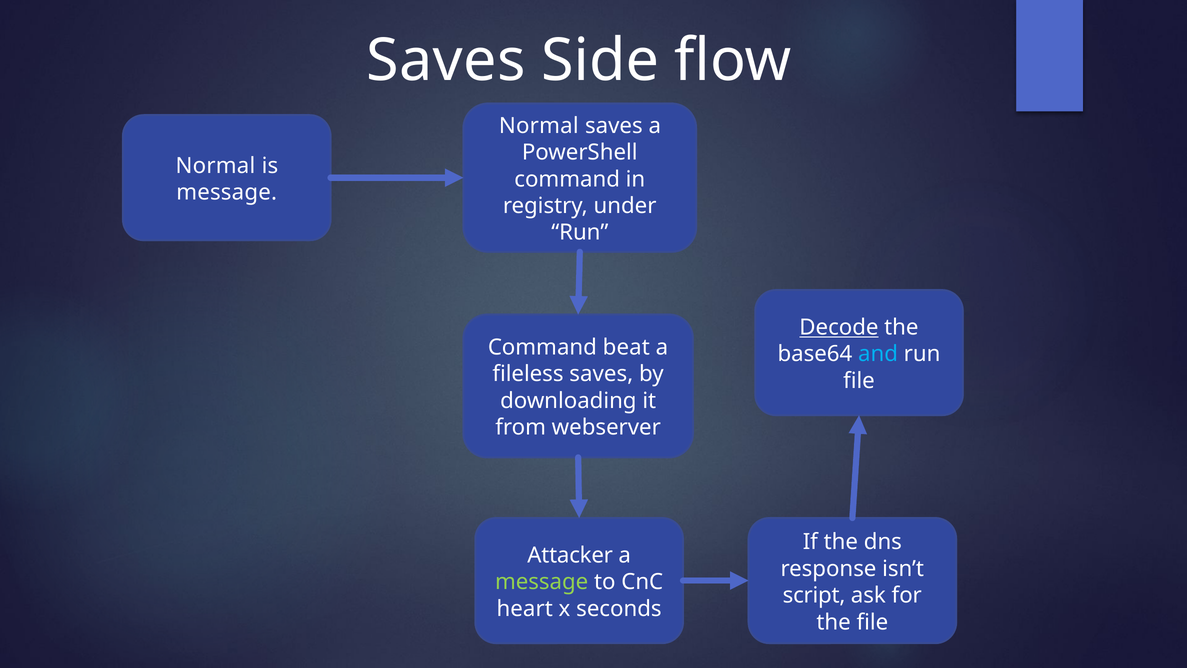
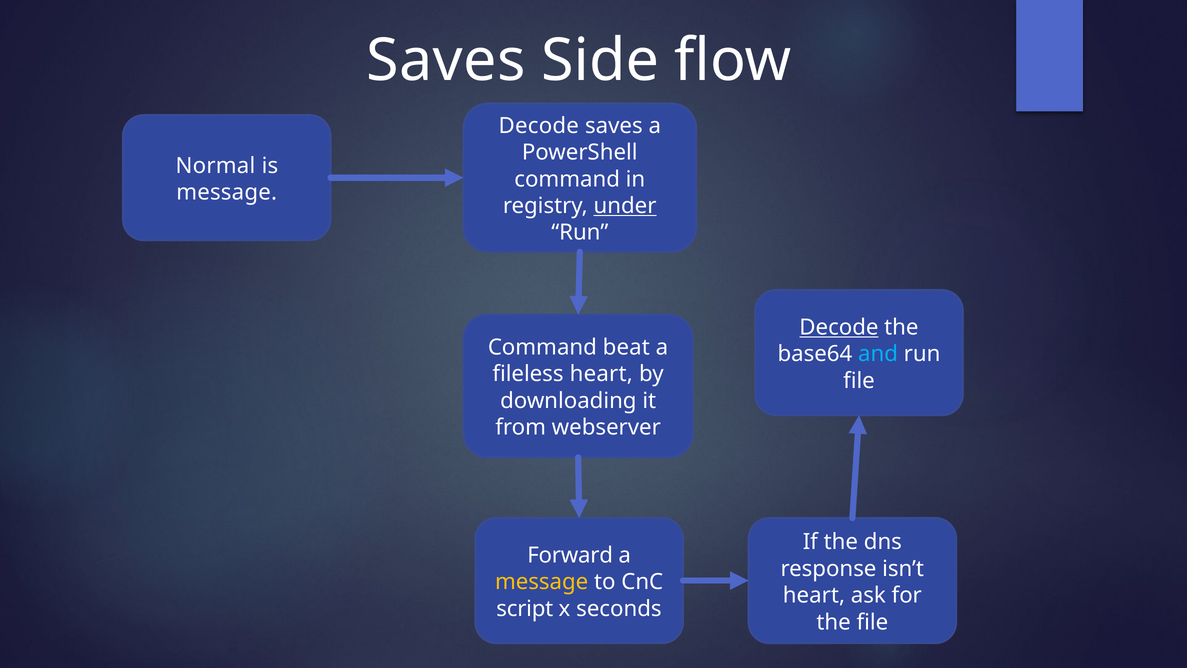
Normal: Normal -> Decode (539, 126)
under underline: none -> present (625, 206)
fileless saves: saves -> heart (601, 374)
Attacker: Attacker -> Forward (570, 555)
message colour: light green -> yellow (542, 582)
script: script -> heart (814, 595)
heart: heart -> script (525, 609)
